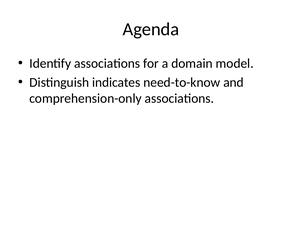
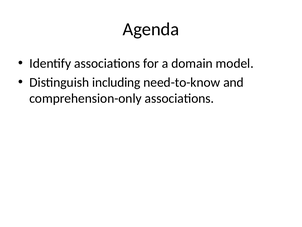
indicates: indicates -> including (116, 82)
